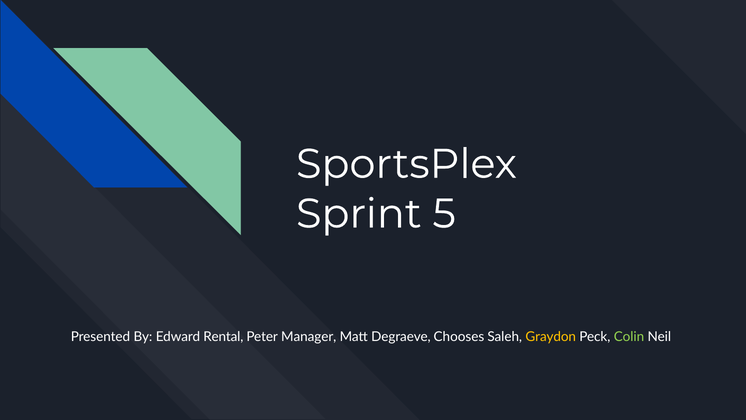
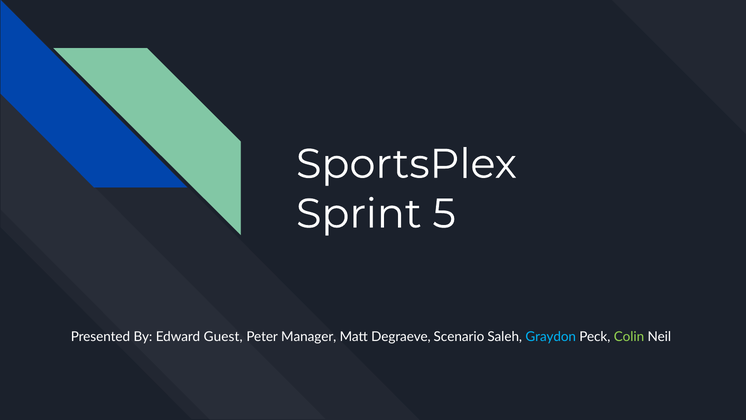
Rental: Rental -> Guest (223, 337)
Chooses: Chooses -> Scenario (459, 337)
Graydon colour: yellow -> light blue (551, 337)
